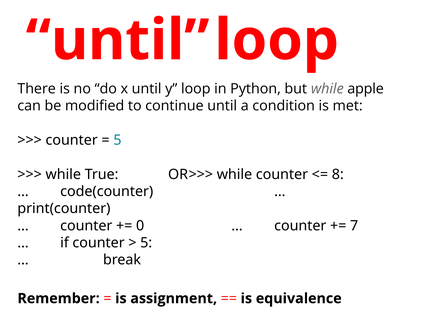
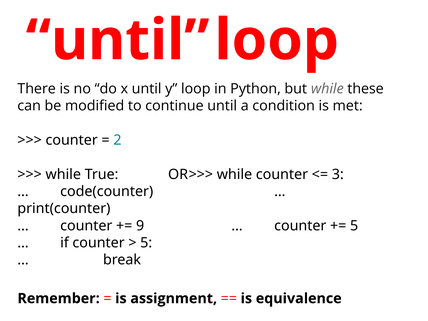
apple: apple -> these (366, 89)
5: 5 -> 2 (117, 140)
8: 8 -> 3 (338, 174)
0: 0 -> 9 (140, 226)
7: 7 -> 5 (354, 226)
